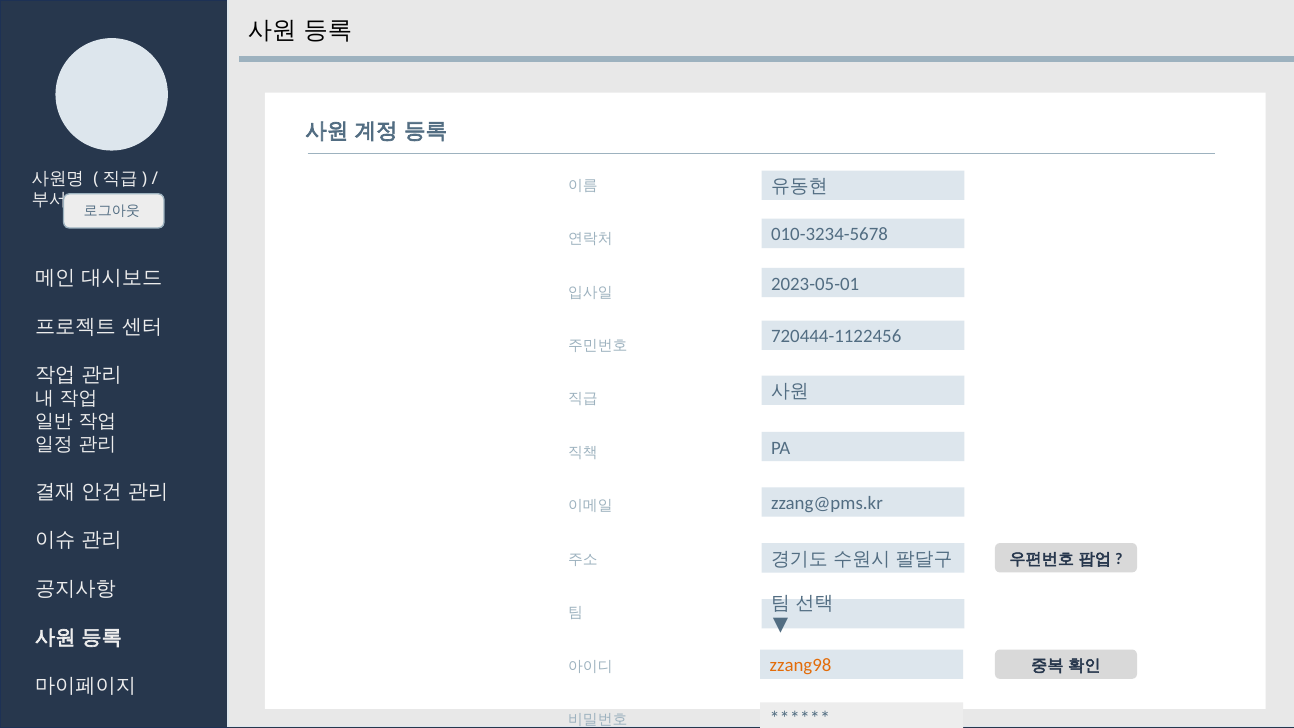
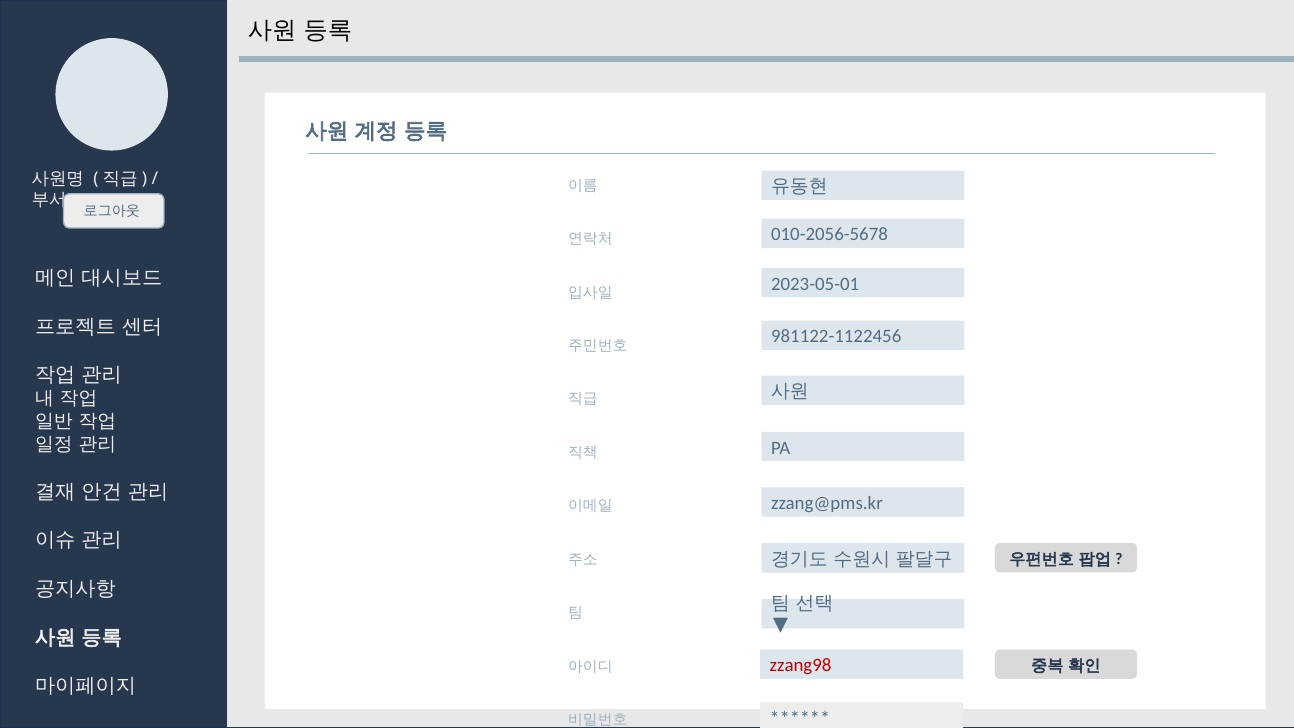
010-3234-5678: 010-3234-5678 -> 010-2056-5678 (830, 235)
720444-1122456: 720444-1122456 -> 981122-1122456 (836, 337)
zzang98 colour: orange -> red (801, 665)
